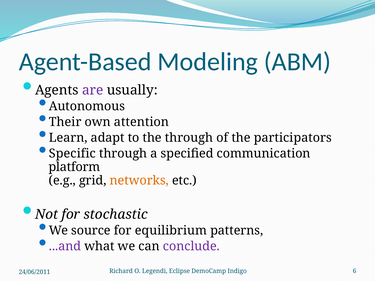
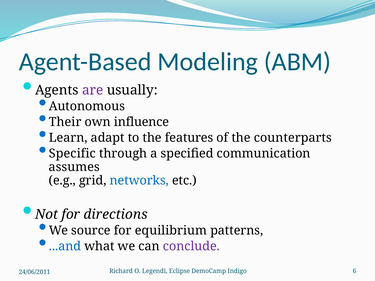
attention: attention -> influence (142, 122)
the through: through -> features (189, 138)
participators: participators -> counterparts (293, 138)
platform: platform -> assumes (74, 167)
networks colour: orange -> blue (139, 181)
stochastic: stochastic -> directions (116, 215)
...and colour: purple -> blue (65, 246)
